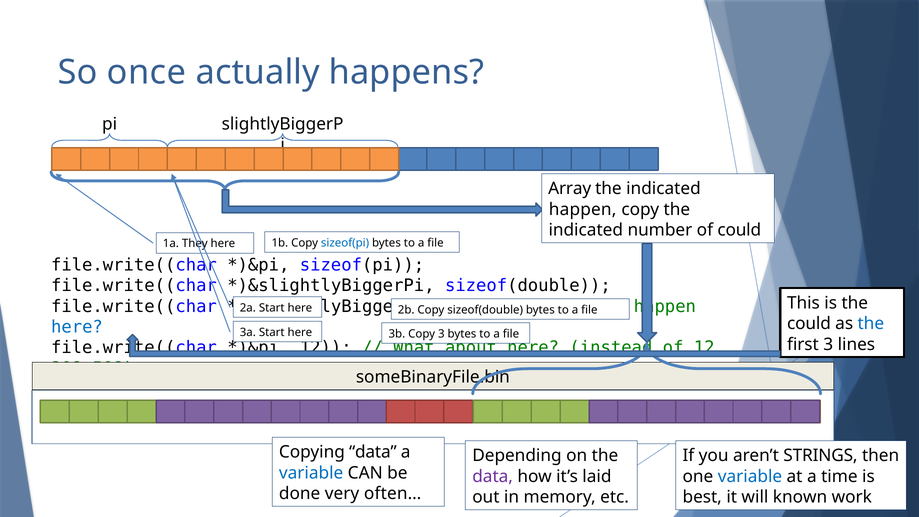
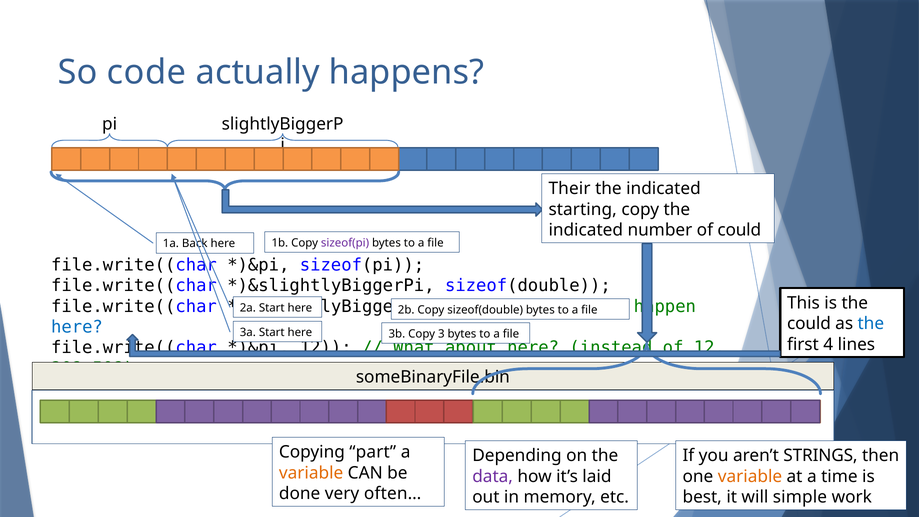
once: once -> code (146, 72)
Array: Array -> Their (570, 189)
happen: happen -> starting (583, 209)
sizeof(pi colour: blue -> purple (345, 243)
They: They -> Back (195, 244)
first 3: 3 -> 4 (828, 344)
Copying data: data -> part (373, 452)
variable colour: blue -> orange (311, 473)
variable colour: blue -> orange (750, 476)
known: known -> simple (800, 497)
